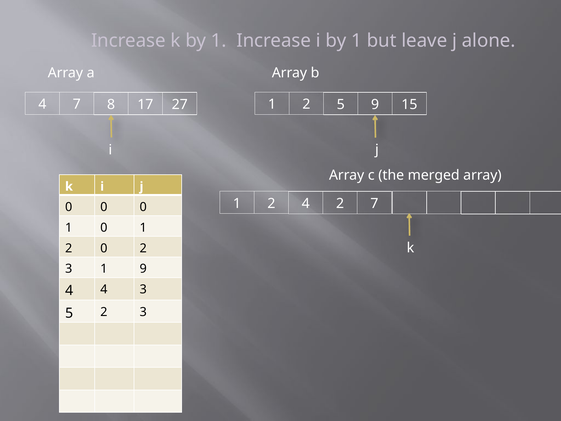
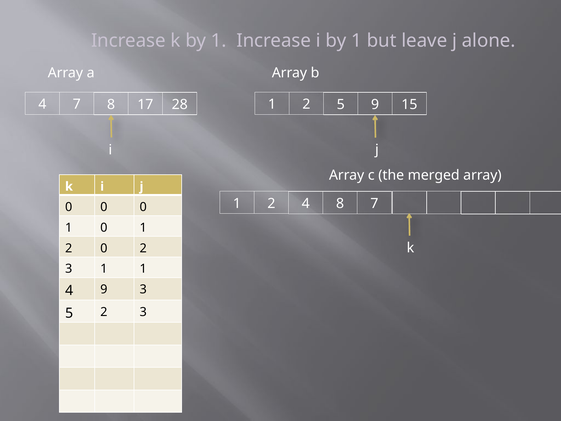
27: 27 -> 28 (180, 104)
4 2: 2 -> 8 (340, 203)
1 9: 9 -> 1 (143, 269)
4 4: 4 -> 9 (104, 289)
